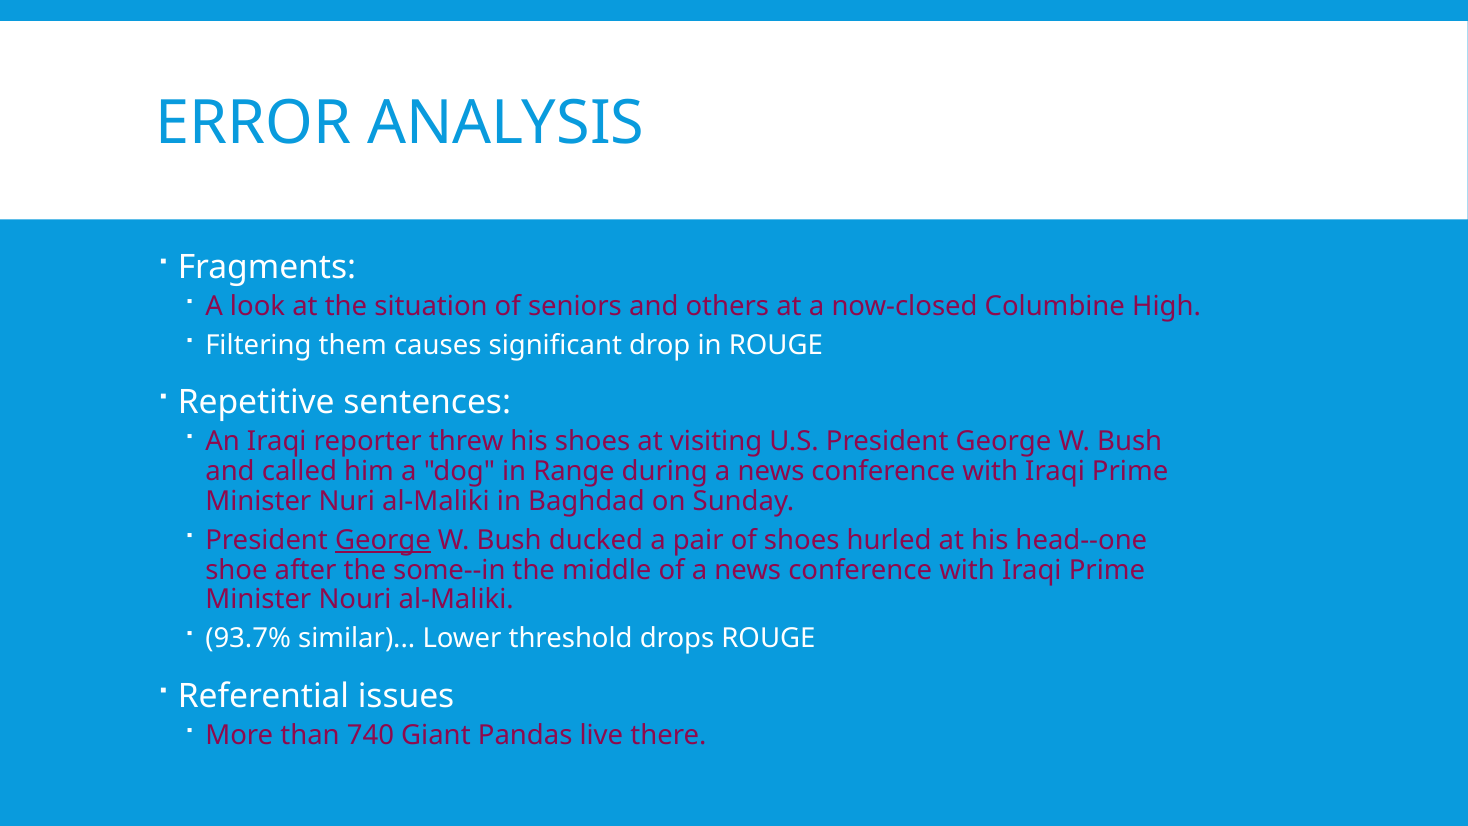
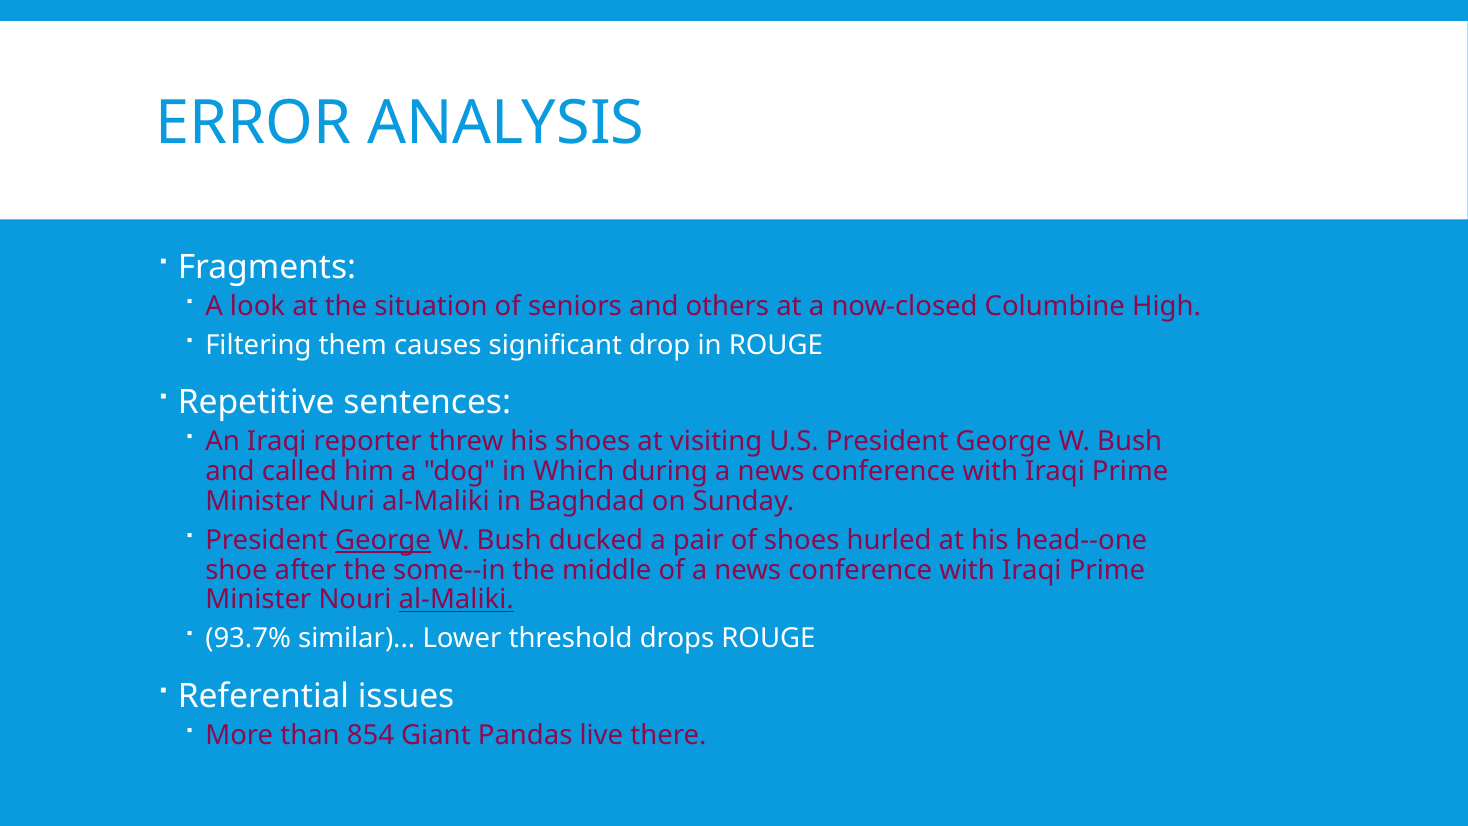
Range: Range -> Which (574, 471)
al-Maliki underline: none -> present (456, 600)
740: 740 -> 854 (371, 735)
